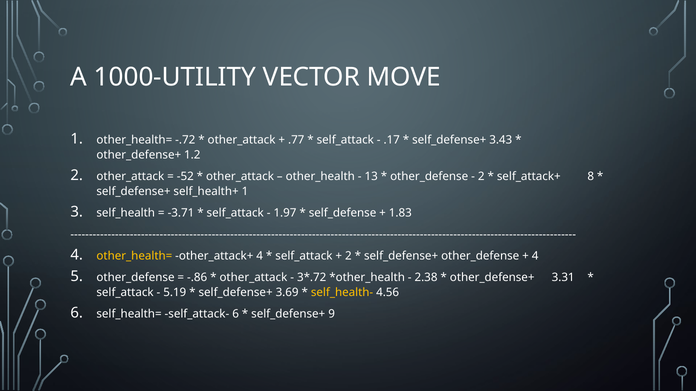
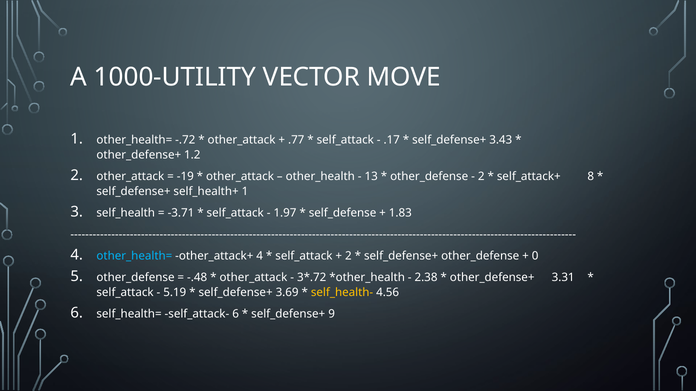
-52: -52 -> -19 (185, 176)
other_health= colour: yellow -> light blue (134, 256)
4: 4 -> 0 (535, 256)
-.86: -.86 -> -.48 (197, 278)
